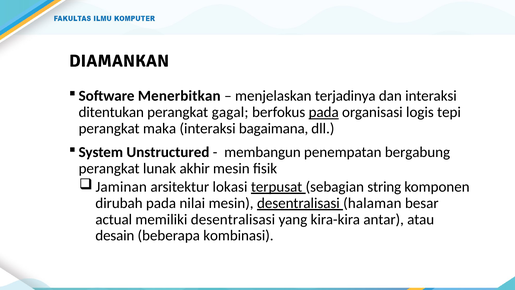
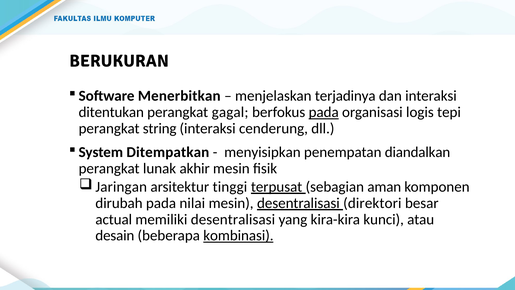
DIAMANKAN: DIAMANKAN -> BERUKURAN (119, 61)
maka: maka -> string (160, 128)
bagaimana: bagaimana -> cenderung (274, 128)
Unstructured: Unstructured -> Ditempatkan (168, 152)
membangun: membangun -> menyisipkan (262, 152)
bergabung: bergabung -> diandalkan (418, 152)
Jaminan: Jaminan -> Jaringan (121, 187)
lokasi: lokasi -> tinggi (230, 187)
string: string -> aman (384, 187)
halaman: halaman -> direktori (372, 203)
antar: antar -> kunci (384, 219)
kombinasi underline: none -> present (238, 235)
